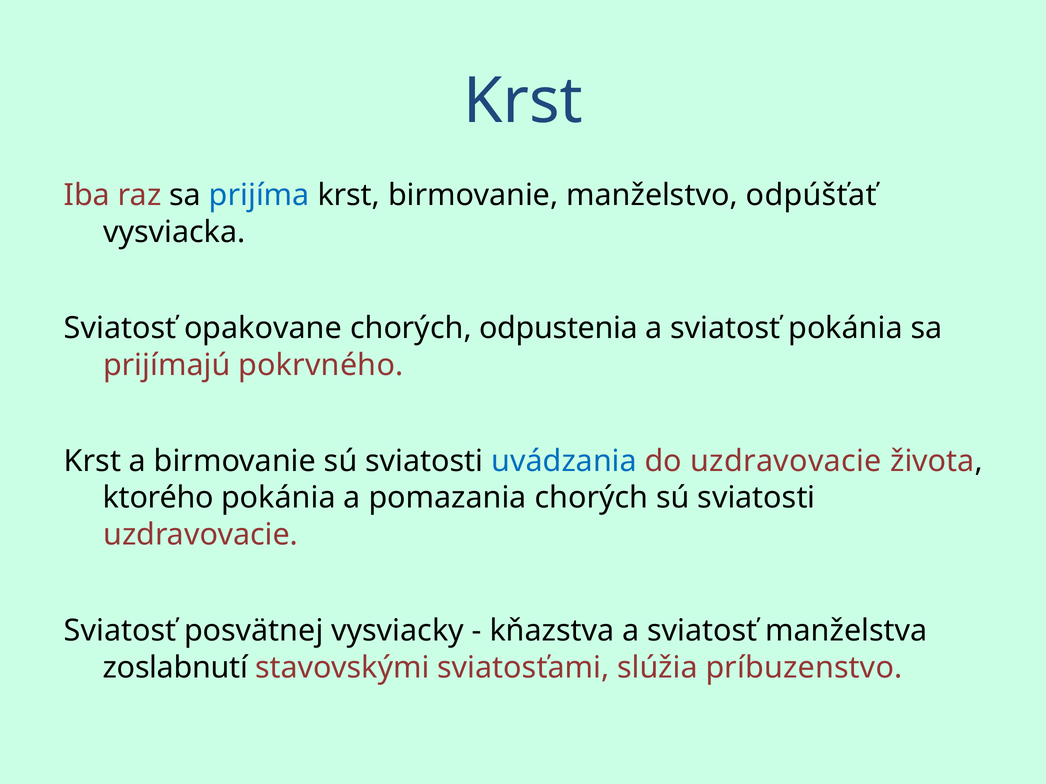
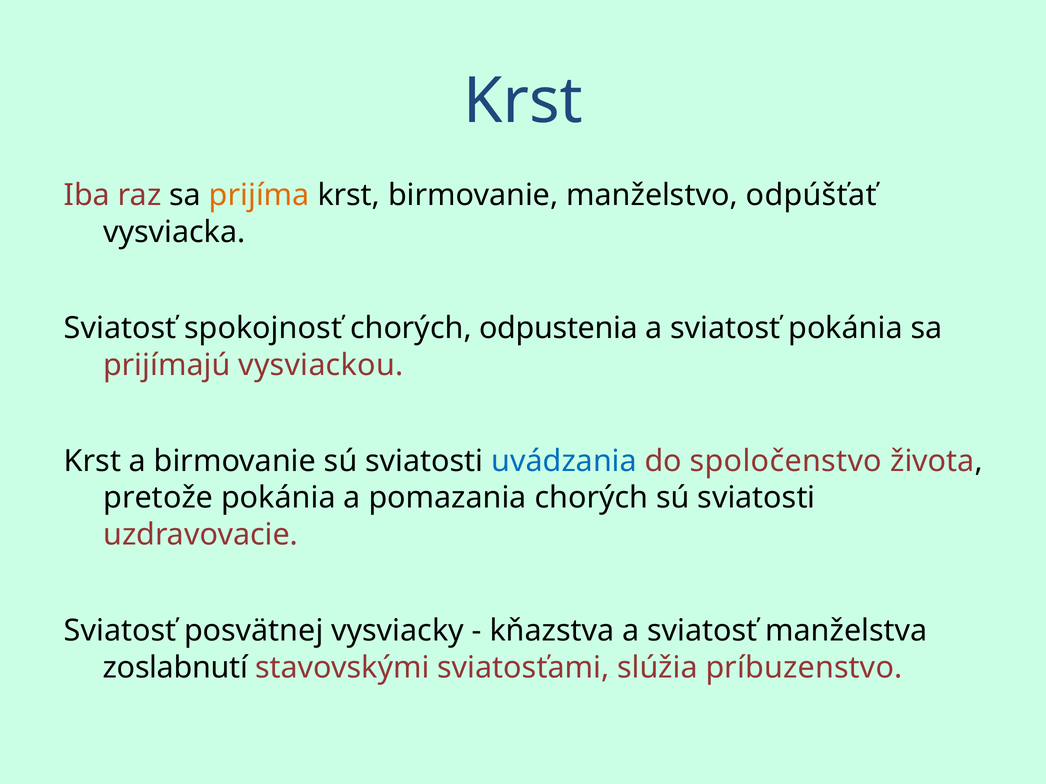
prijíma colour: blue -> orange (259, 196)
opakovane: opakovane -> spokojnosť (263, 329)
pokrvného: pokrvného -> vysviackou (321, 365)
do uzdravovacie: uzdravovacie -> spoločenstvo (786, 462)
ktorého: ktorého -> pretože (158, 498)
